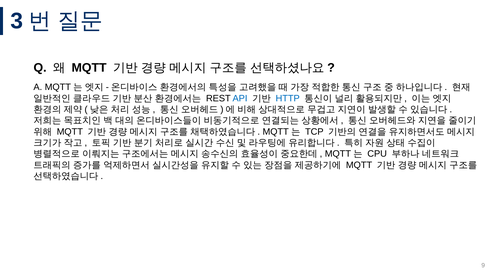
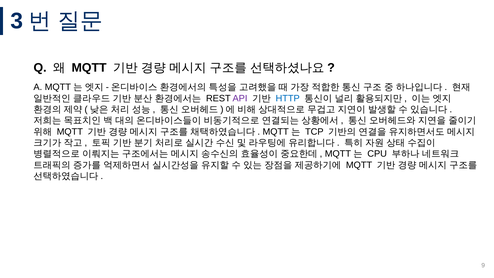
API colour: blue -> purple (240, 98)
